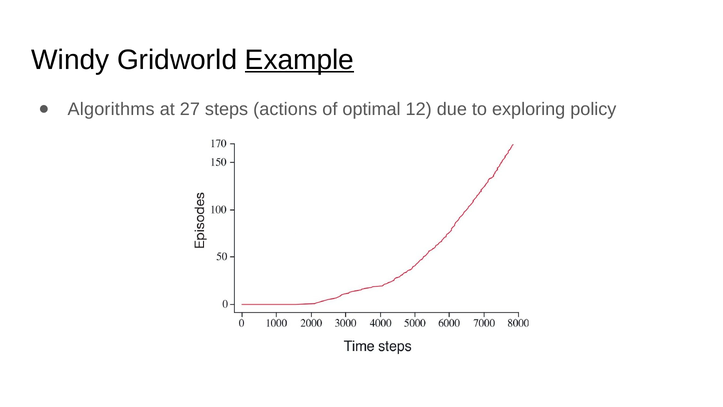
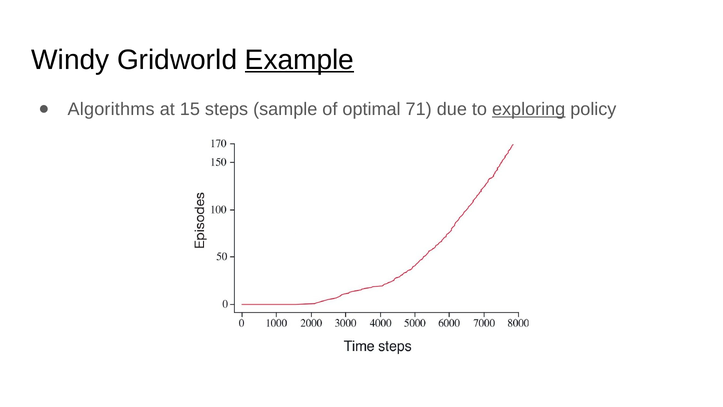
27: 27 -> 15 (190, 109)
actions: actions -> sample (285, 109)
12: 12 -> 71 (419, 109)
exploring underline: none -> present (529, 109)
